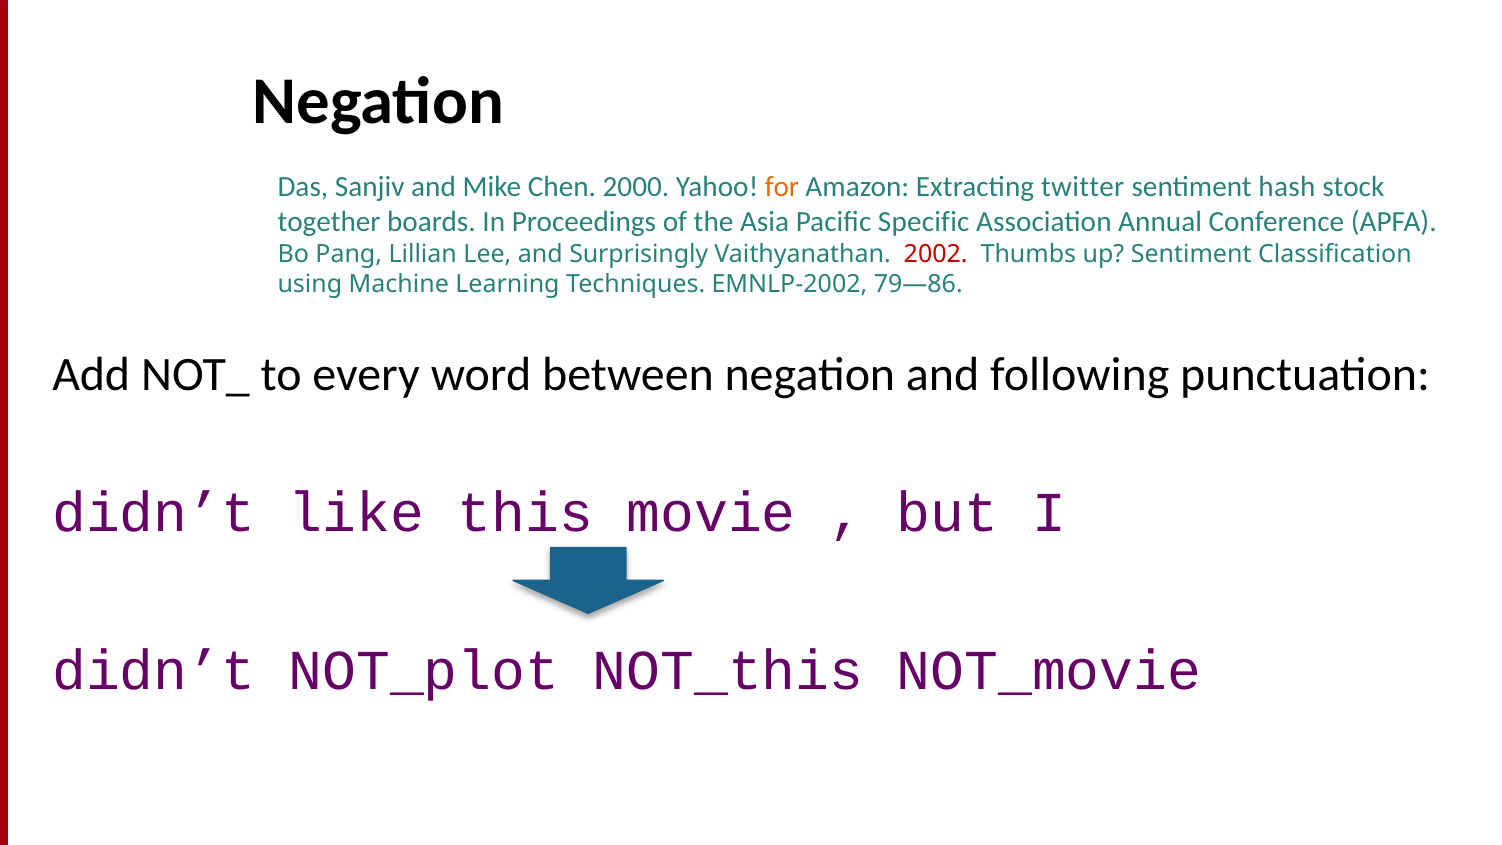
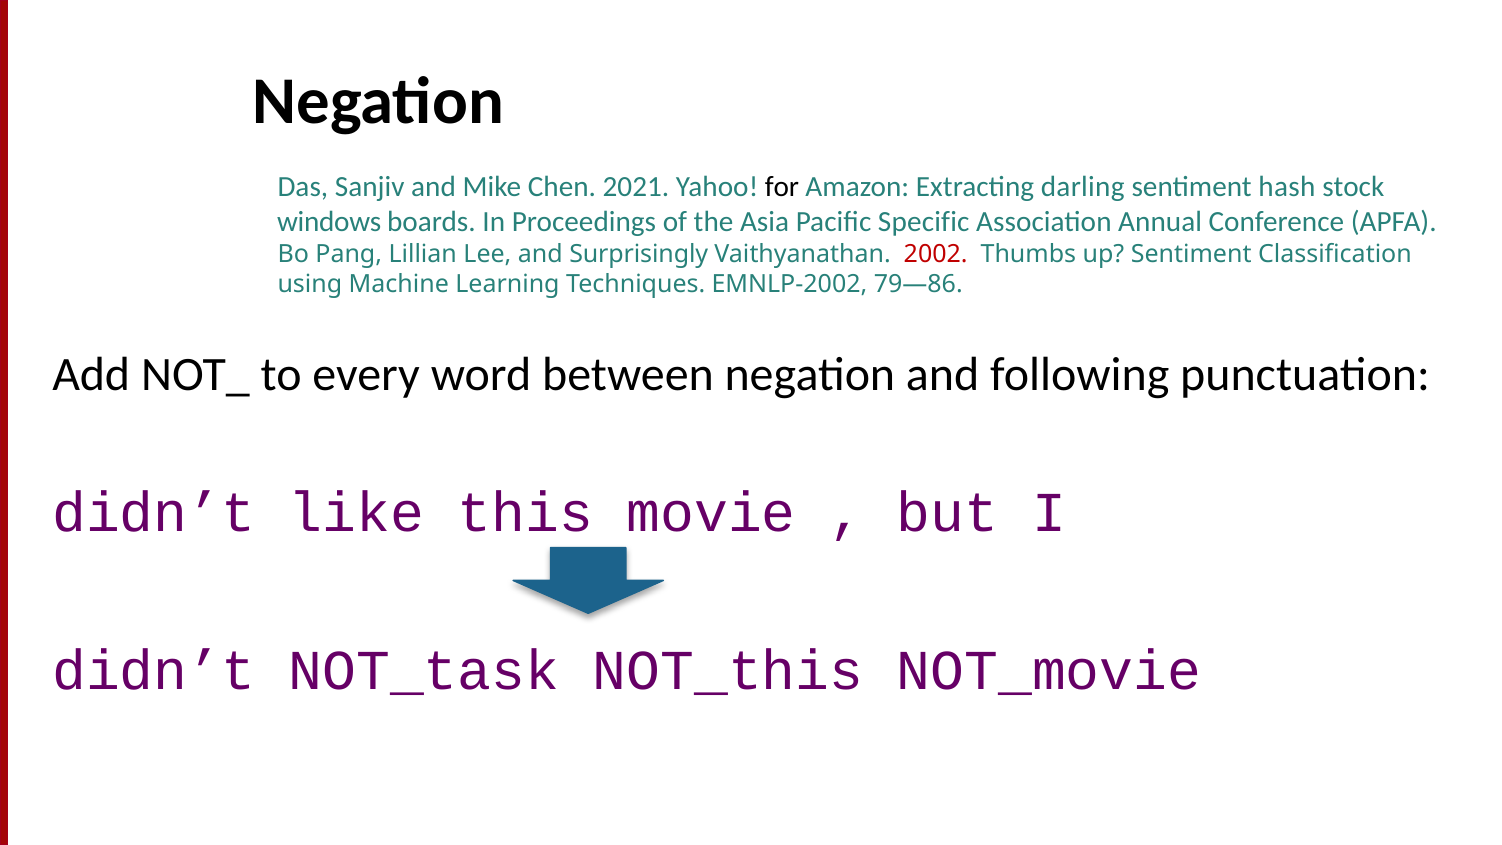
2000: 2000 -> 2021 (636, 187)
for colour: orange -> black (782, 187)
twitter: twitter -> darling (1083, 187)
together: together -> windows (329, 222)
NOT_plot: NOT_plot -> NOT_task (424, 671)
